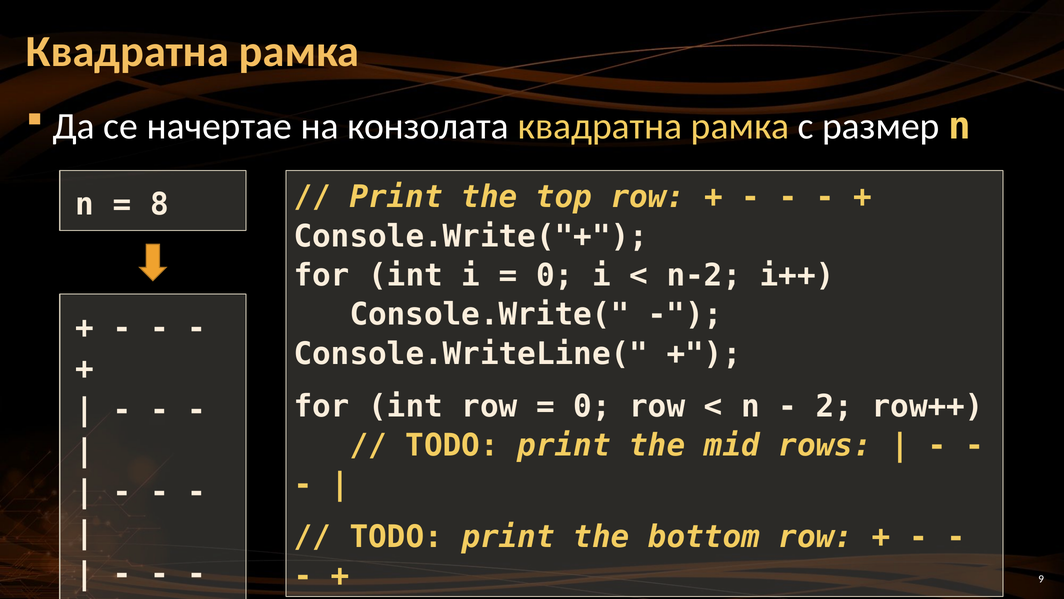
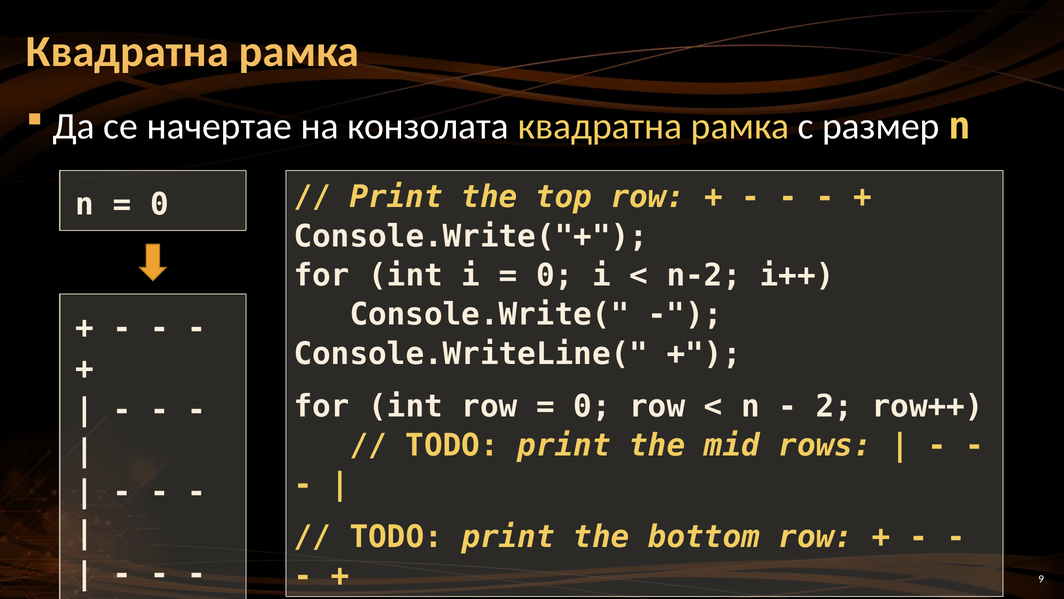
8: 8 -> 0 (159, 204)
